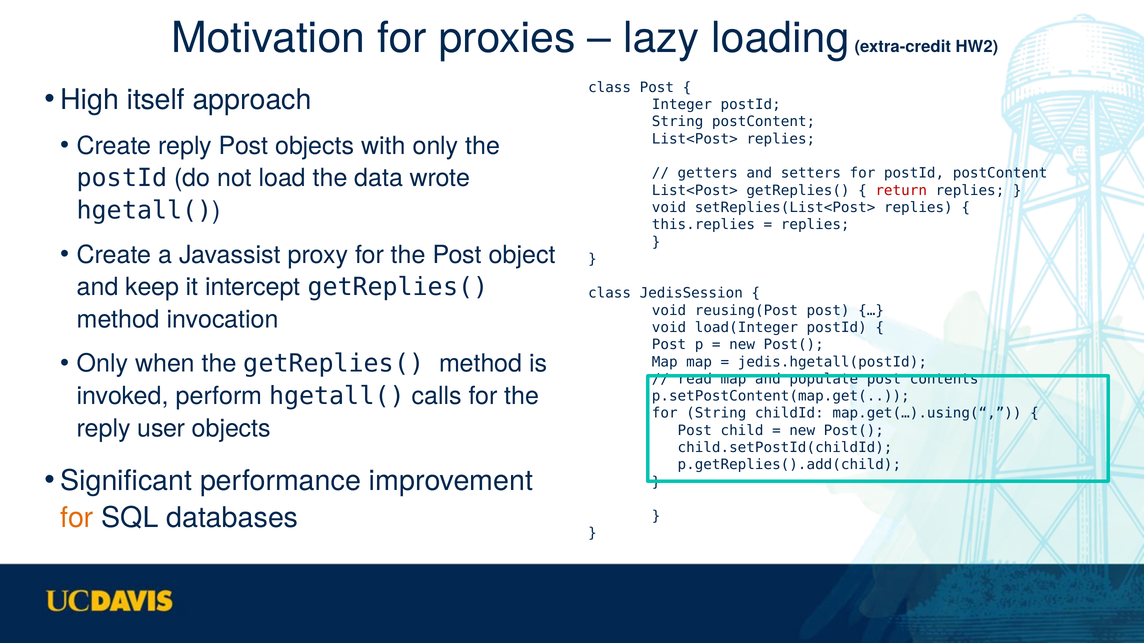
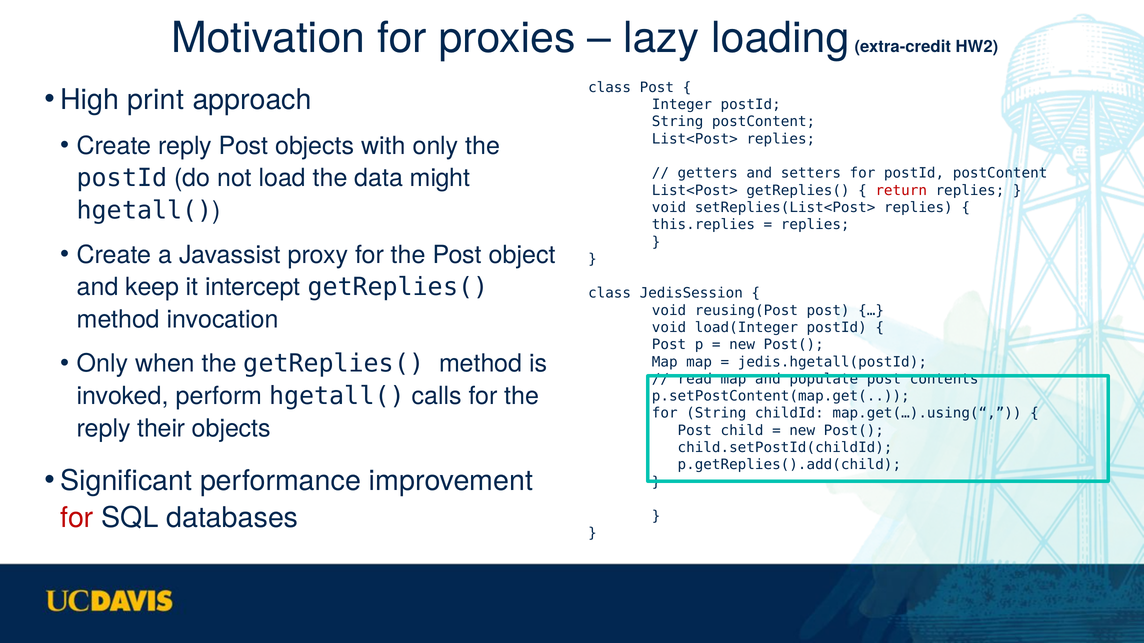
itself: itself -> print (156, 100)
wrote: wrote -> might (440, 178)
user: user -> their (161, 429)
for colour: orange -> red (77, 518)
